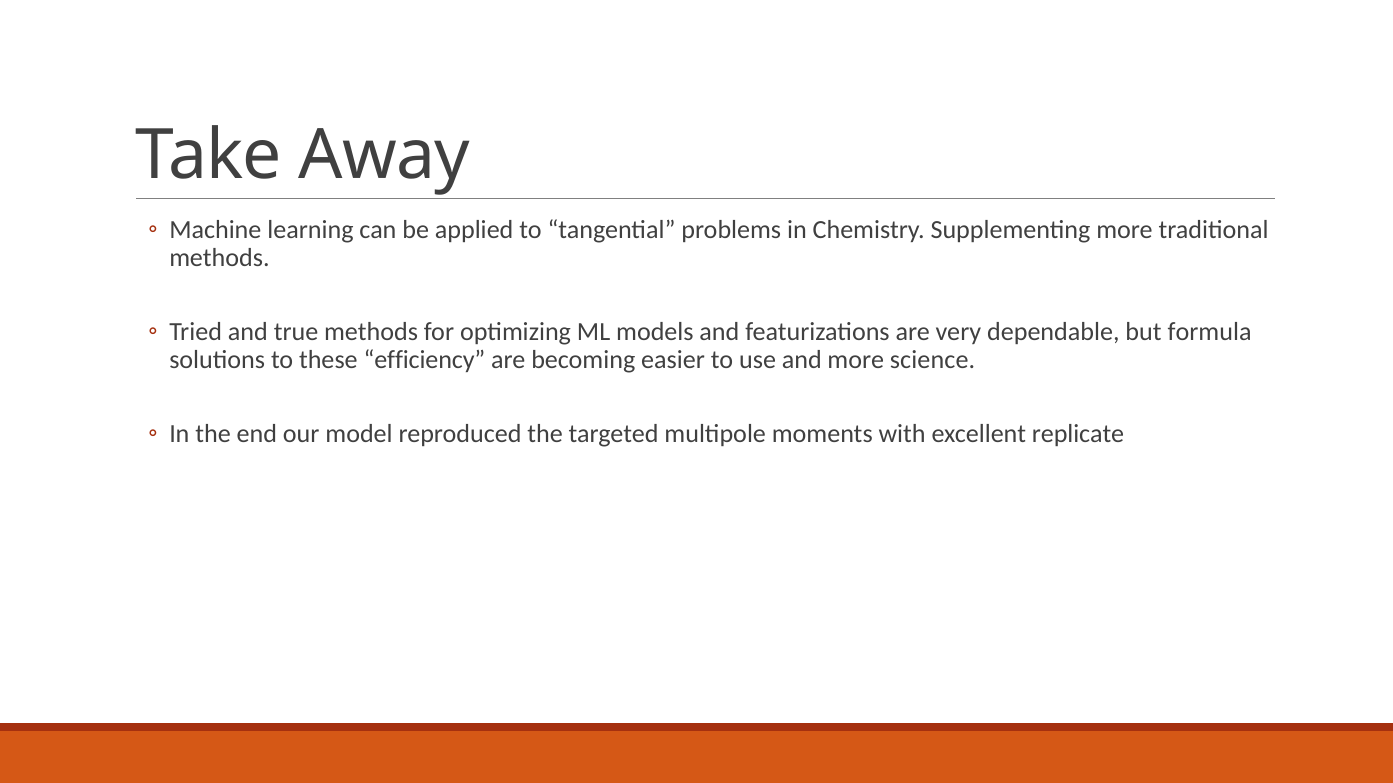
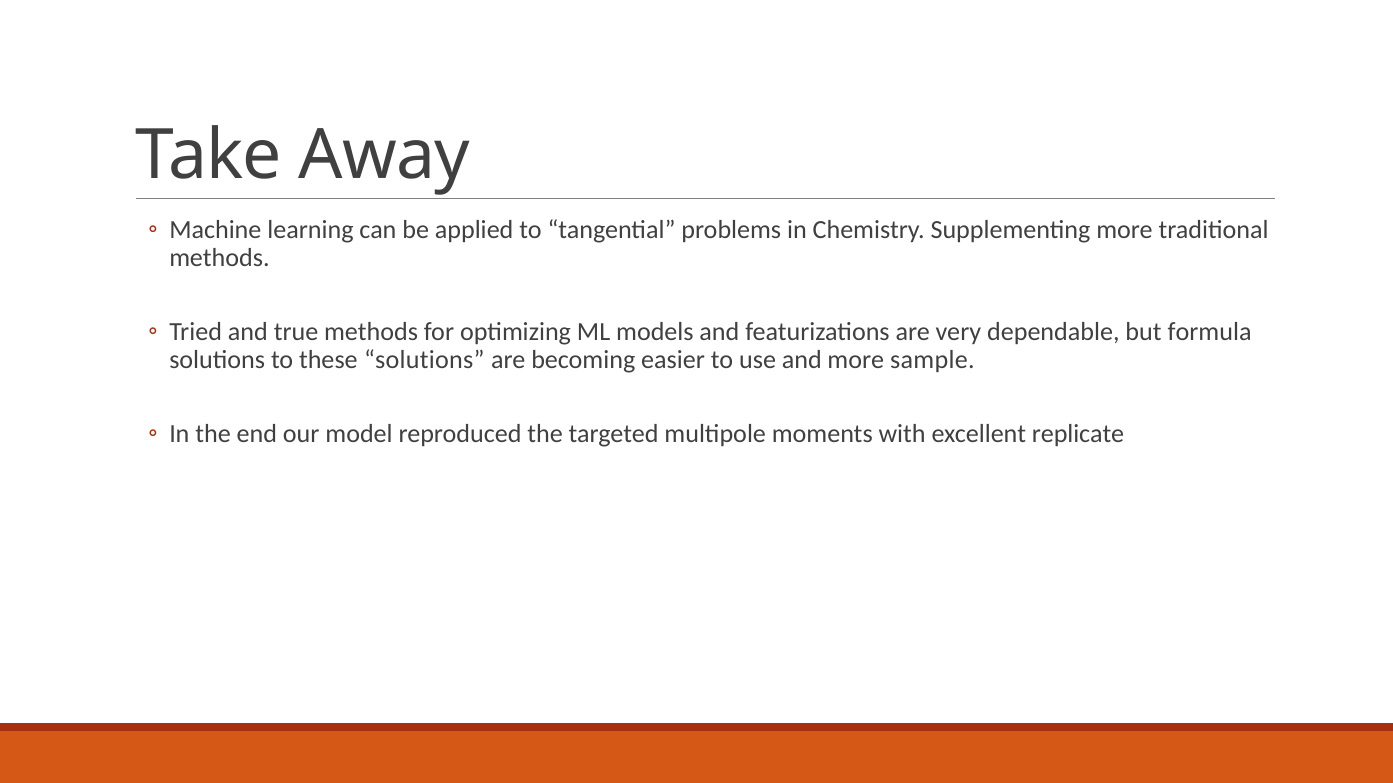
these efficiency: efficiency -> solutions (424, 360)
science: science -> sample (932, 360)
